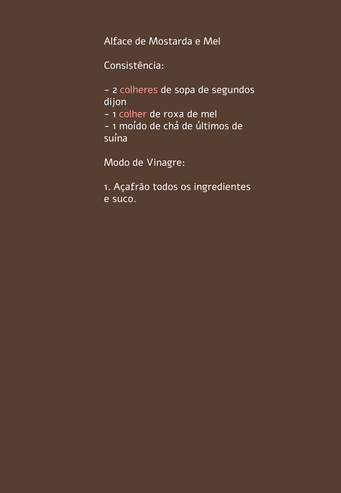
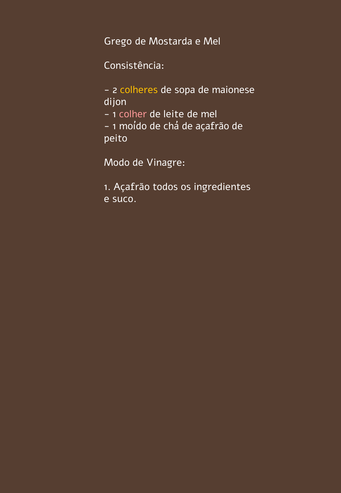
Alface: Alface -> Grego (118, 41)
colheres colour: pink -> yellow (139, 90)
segundos: segundos -> maionese (233, 90)
roxa: roxa -> leite (174, 114)
de últimos: últimos -> açafrão (212, 126)
suína: suína -> peito (116, 138)
